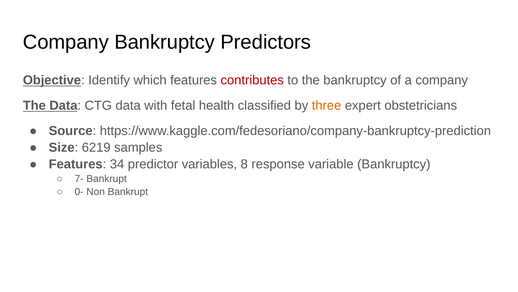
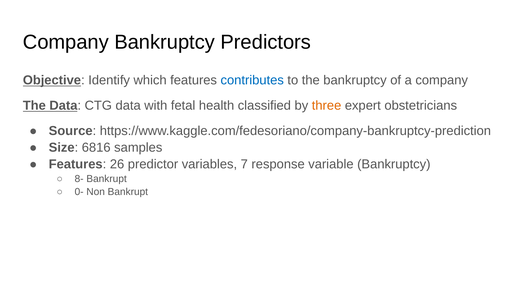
contributes colour: red -> blue (252, 80)
6219: 6219 -> 6816 (96, 147)
34: 34 -> 26 (117, 164)
8: 8 -> 7 (244, 164)
7-: 7- -> 8- (79, 179)
